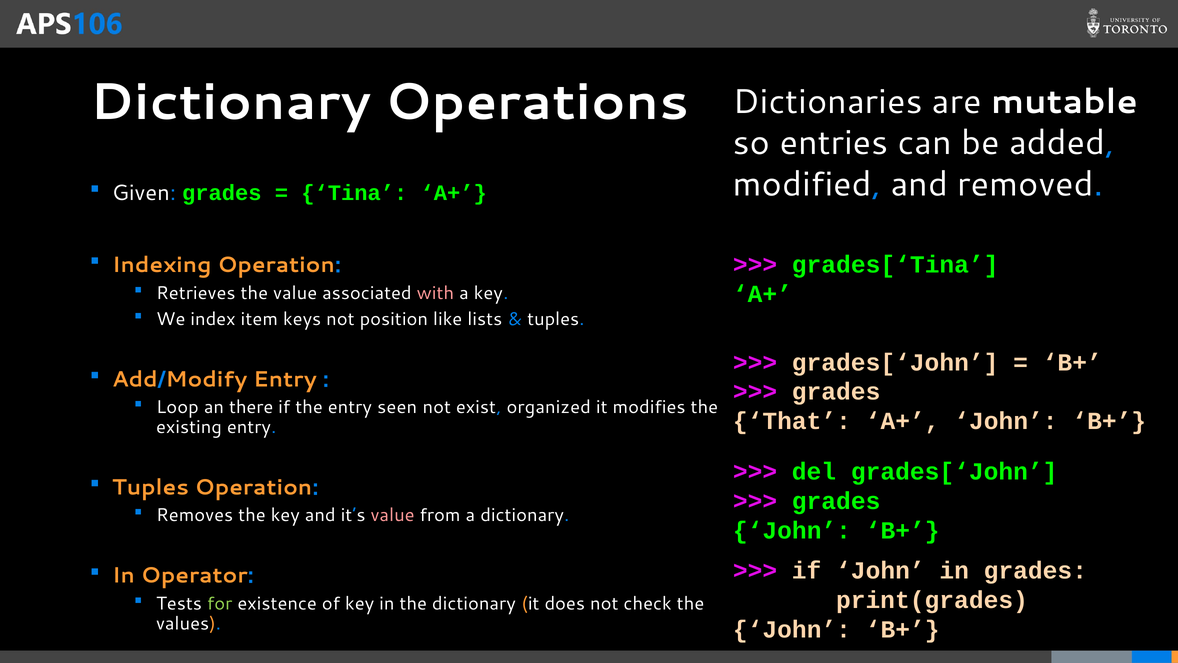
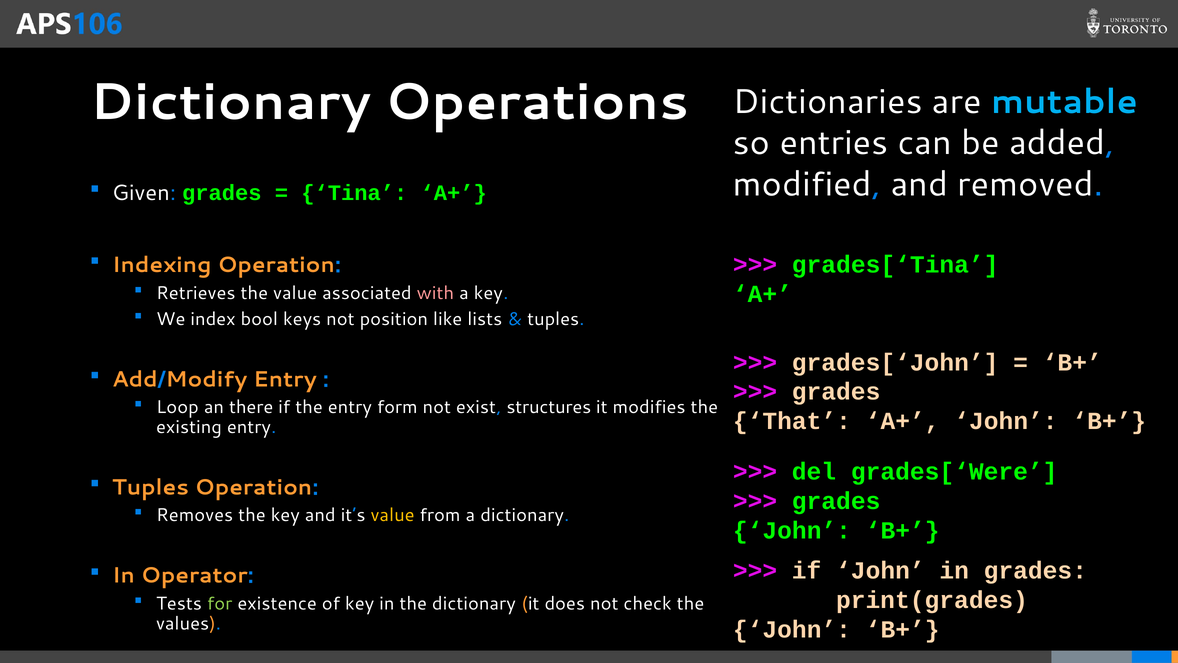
mutable colour: white -> light blue (1065, 102)
item: item -> bool (259, 319)
seen: seen -> form (397, 407)
organized: organized -> structures (549, 407)
del grades[‘John: grades[‘John -> grades[‘Were (954, 471)
value colour: pink -> yellow (393, 515)
